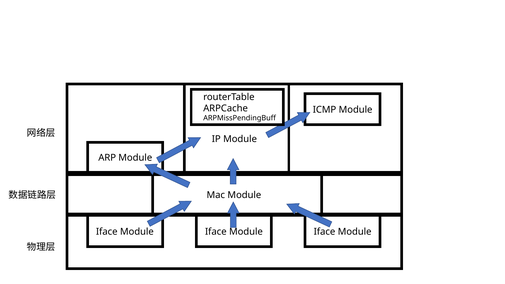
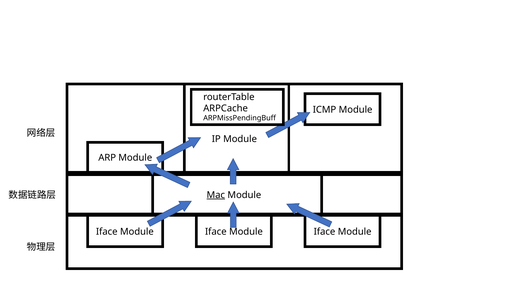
Mac underline: none -> present (216, 195)
